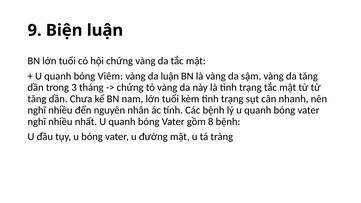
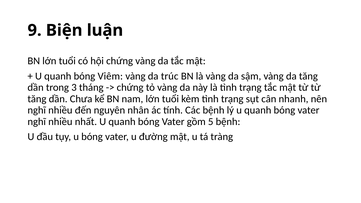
da luận: luận -> trúc (170, 76)
8: 8 -> 5 (211, 122)
